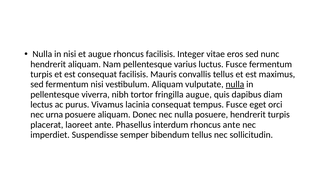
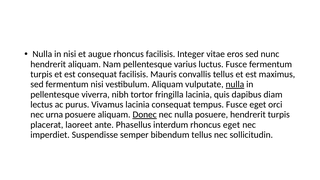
fringilla augue: augue -> lacinia (199, 94)
Donec underline: none -> present (145, 115)
rhoncus ante: ante -> eget (232, 125)
